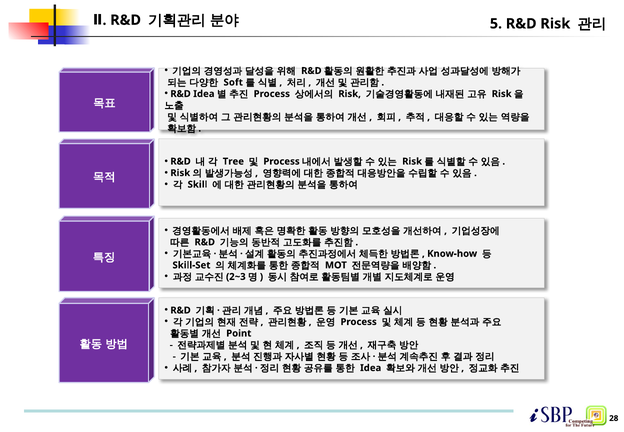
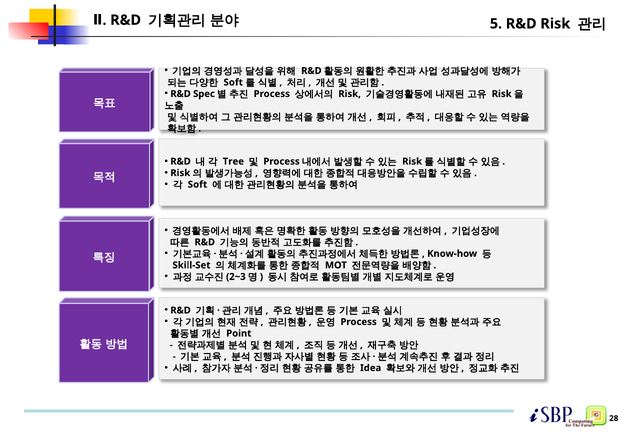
R&D Idea: Idea -> Spec (204, 94)
Skill: Skill -> Soft (197, 184)
